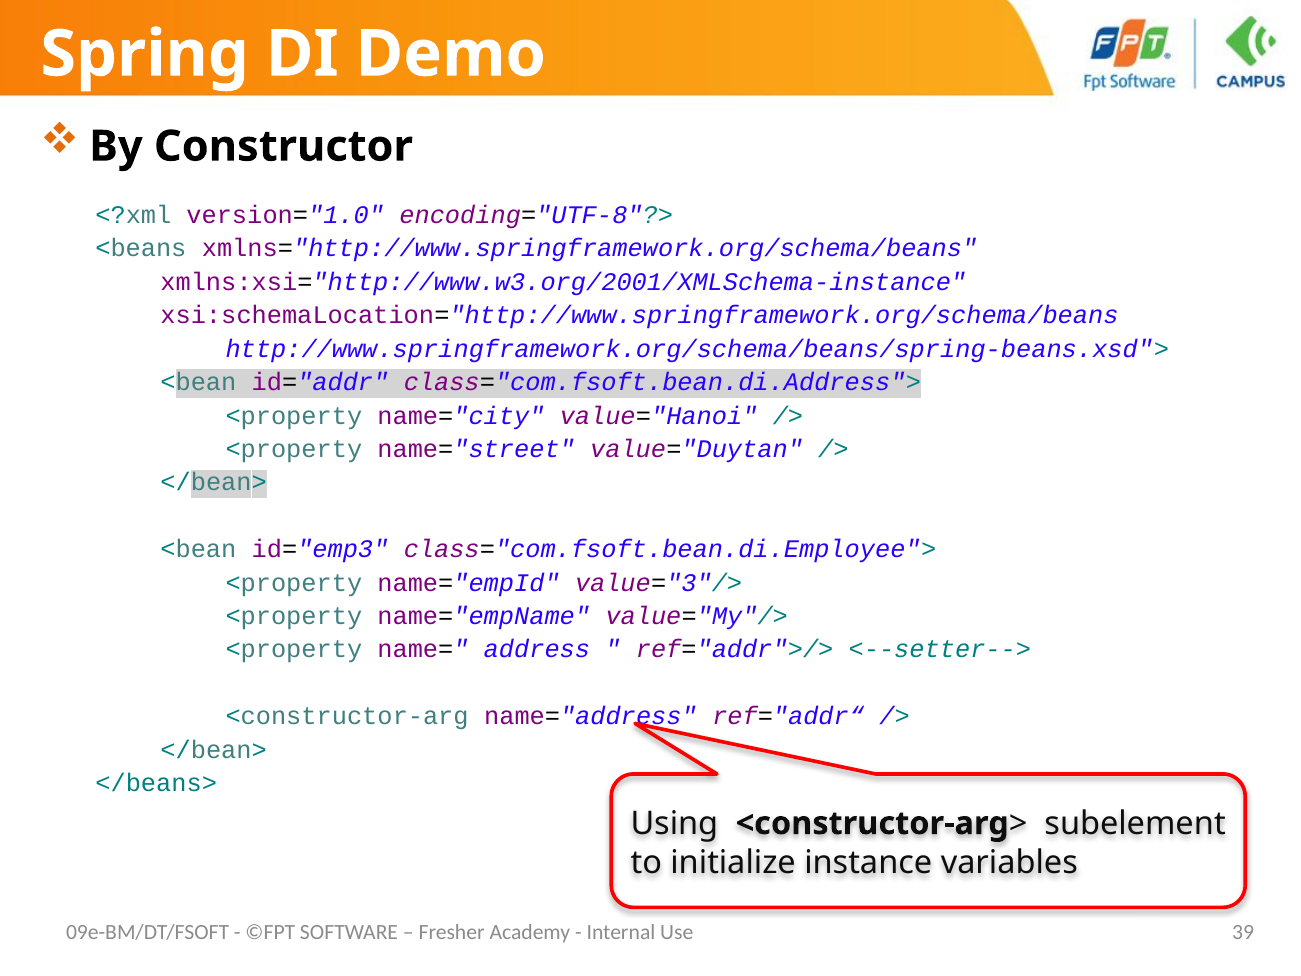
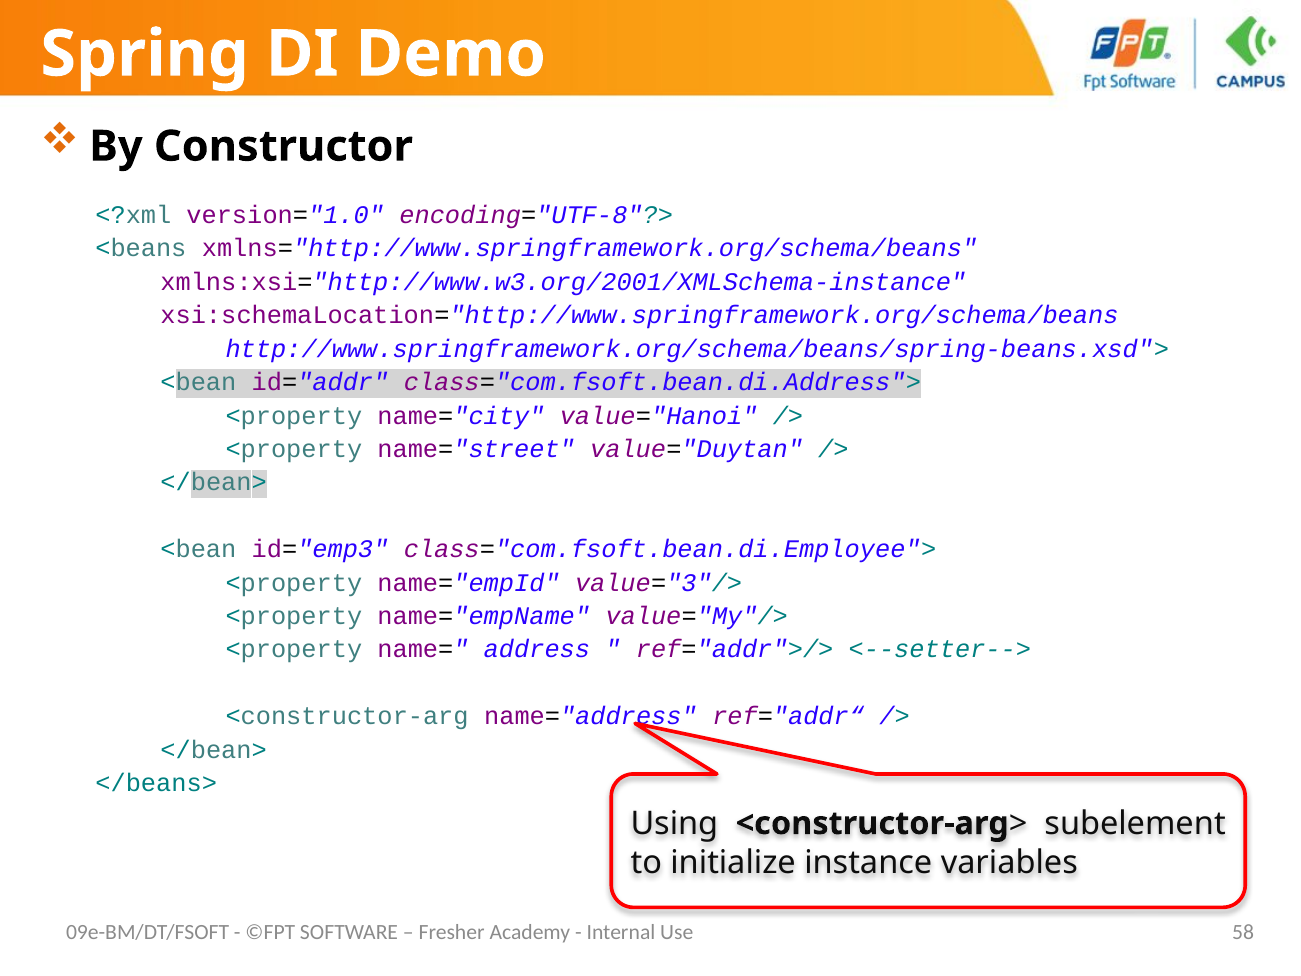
39: 39 -> 58 (1243, 932)
